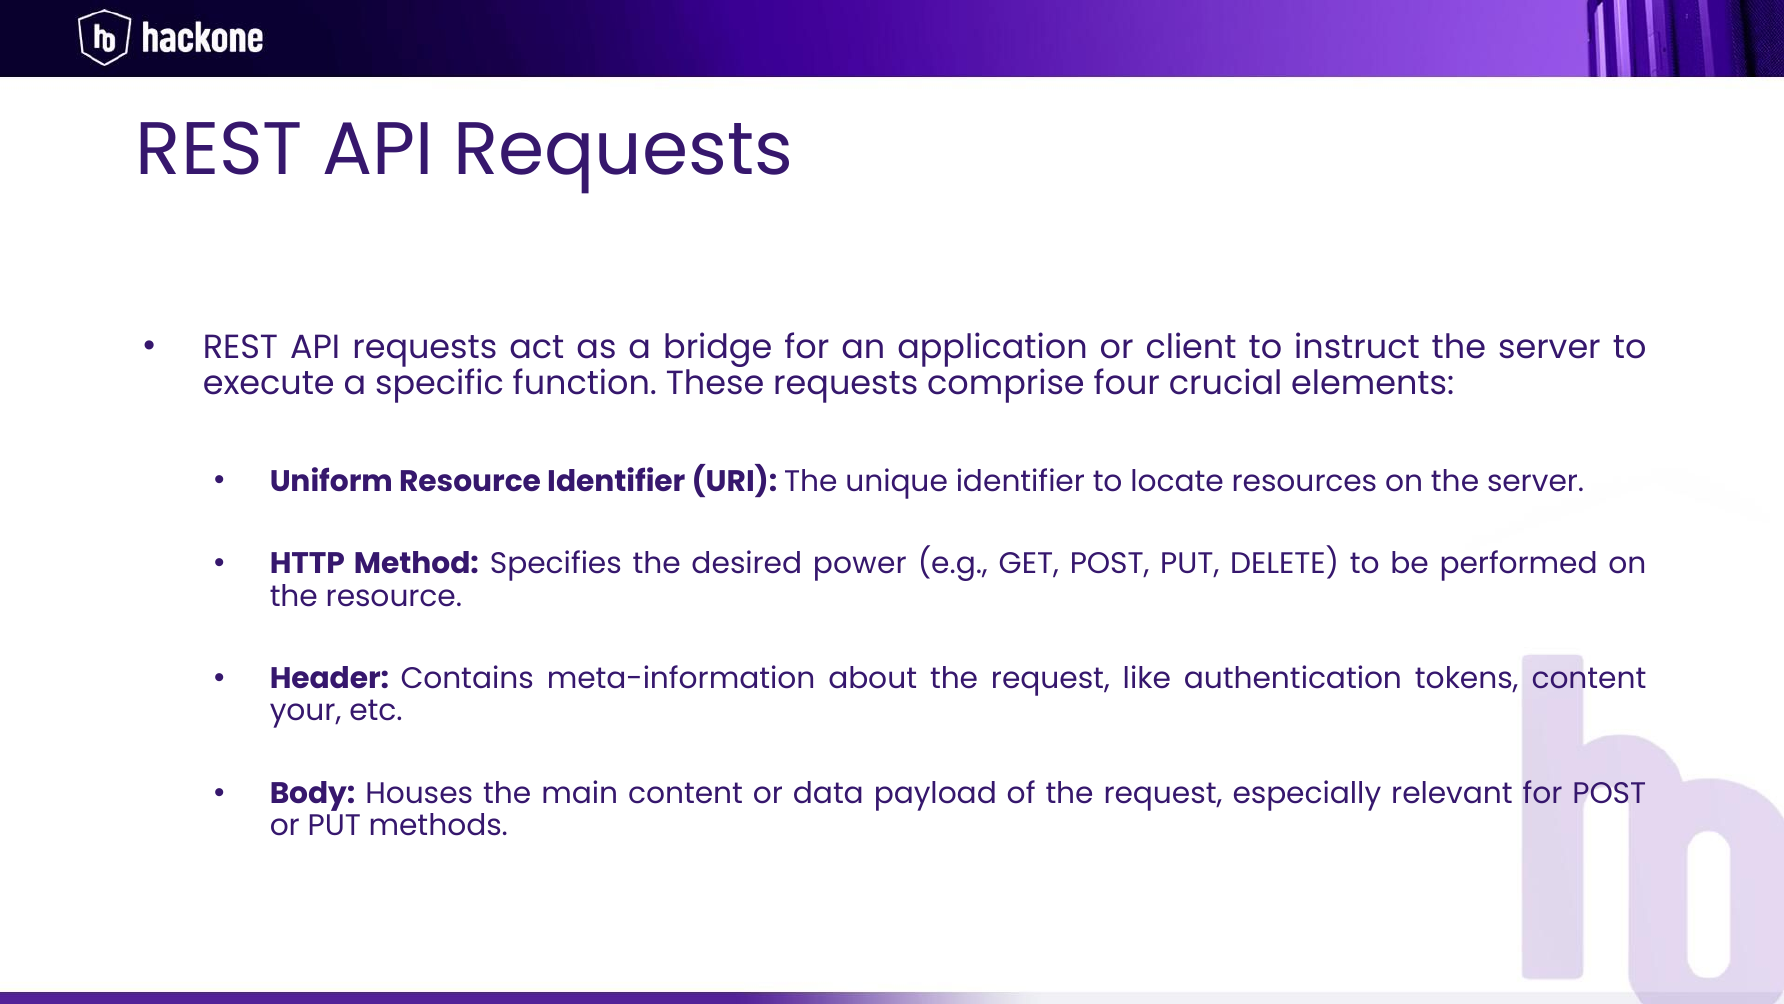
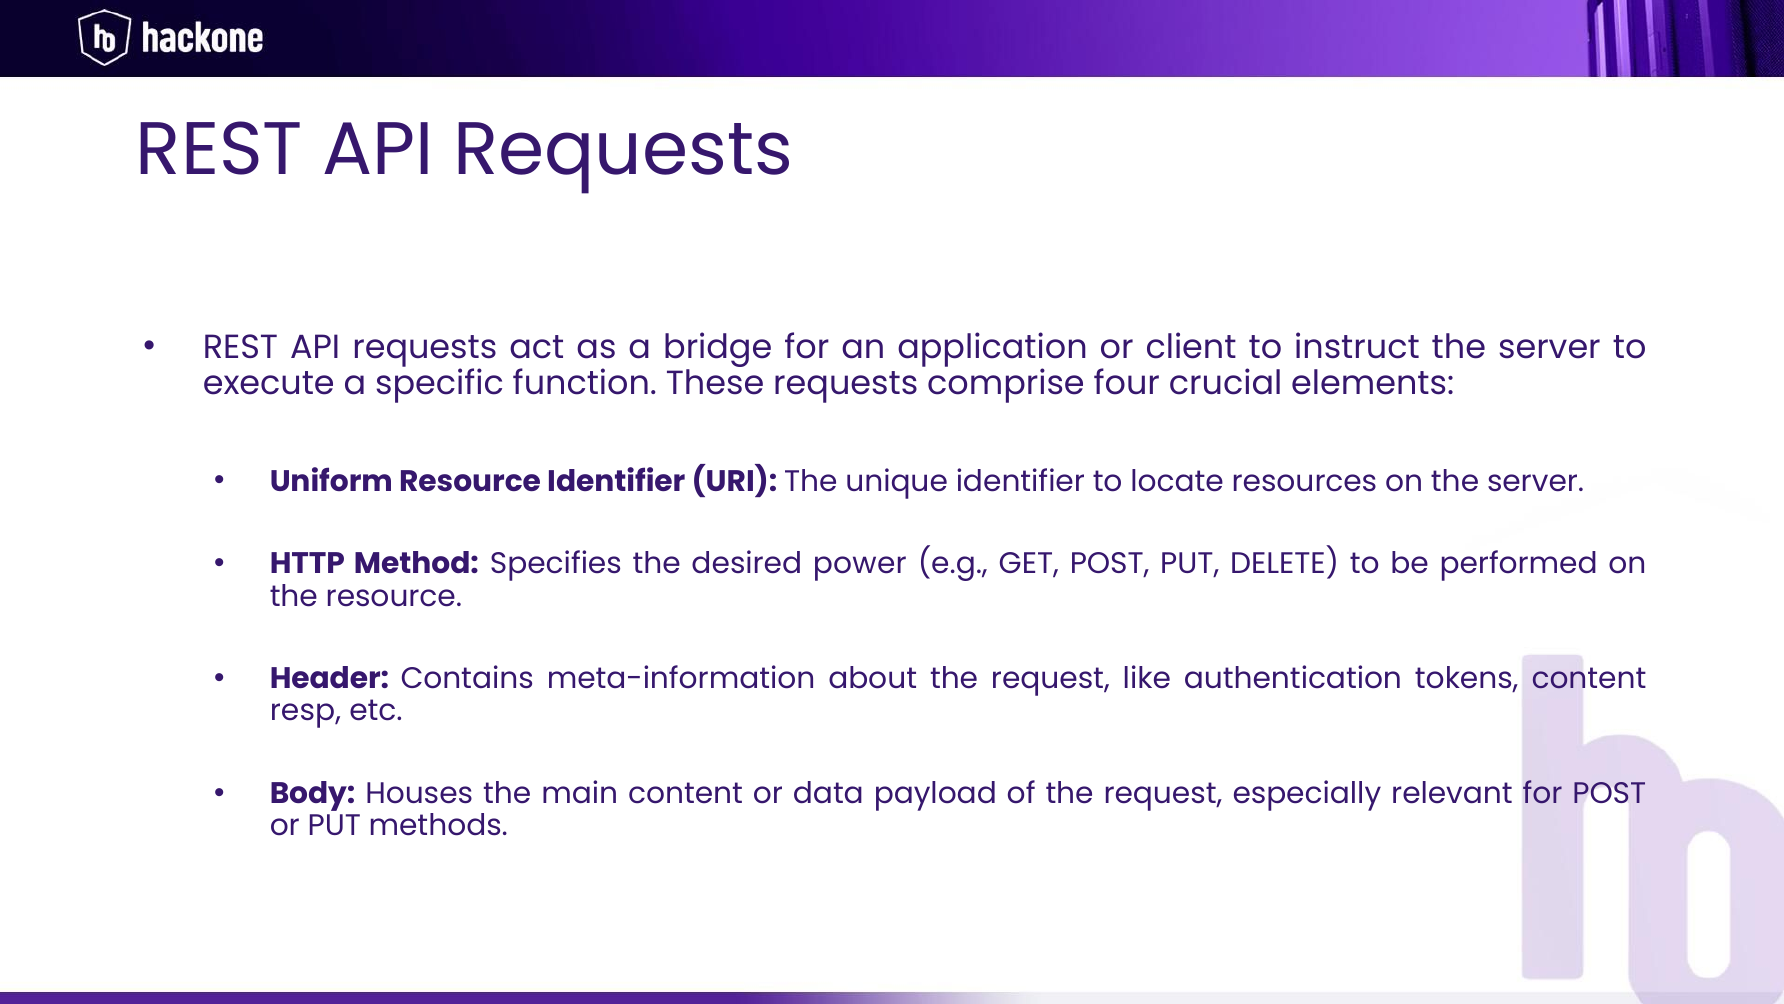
your: your -> resp (306, 711)
